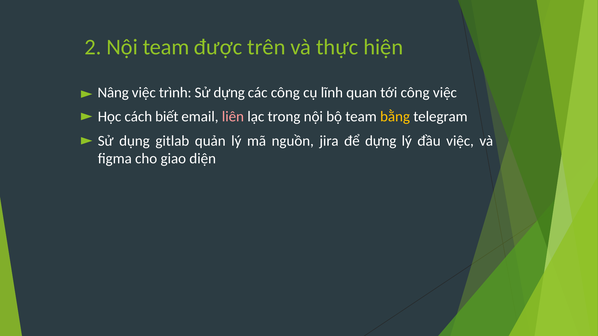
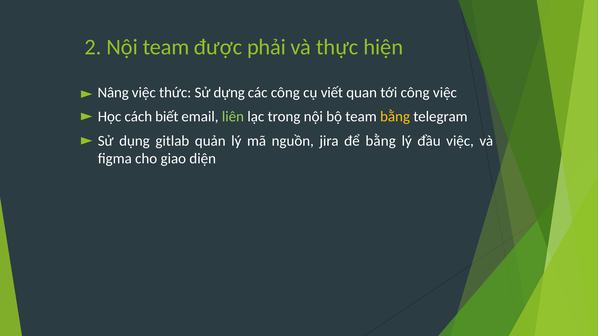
trên: trên -> phải (266, 47)
trình: trình -> thức (175, 93)
lĩnh: lĩnh -> viết (332, 93)
liên colour: pink -> light green (233, 117)
để dựng: dựng -> bằng (381, 141)
